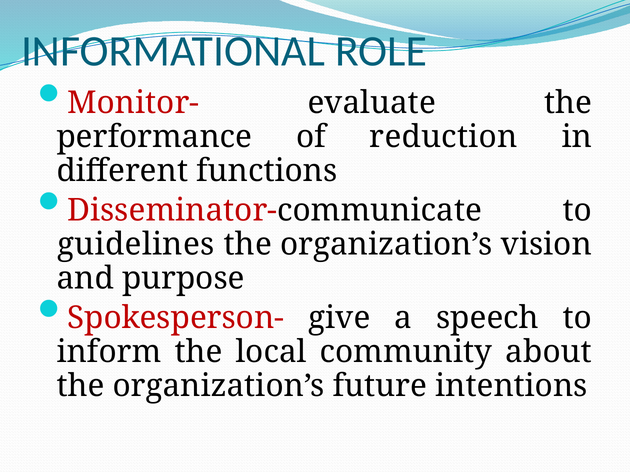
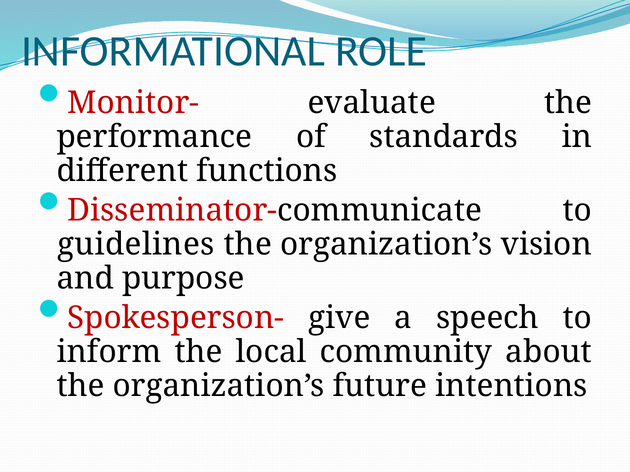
reduction: reduction -> standards (444, 137)
